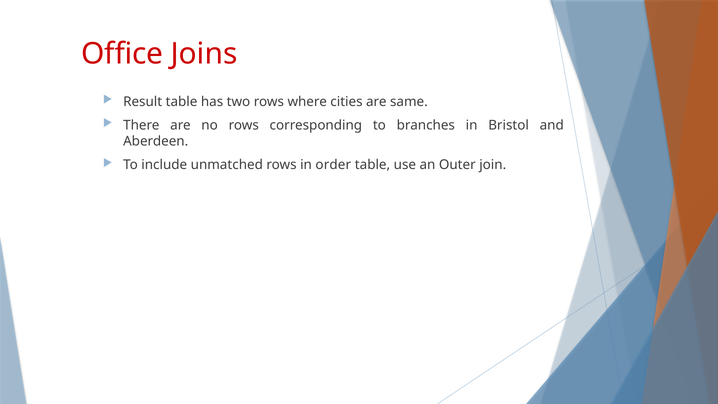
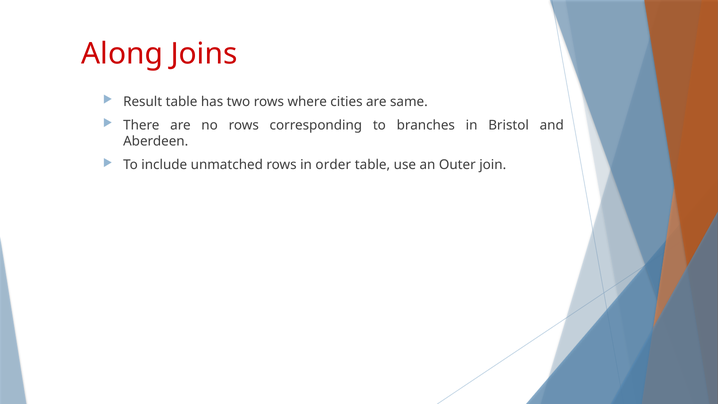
Office: Office -> Along (122, 54)
